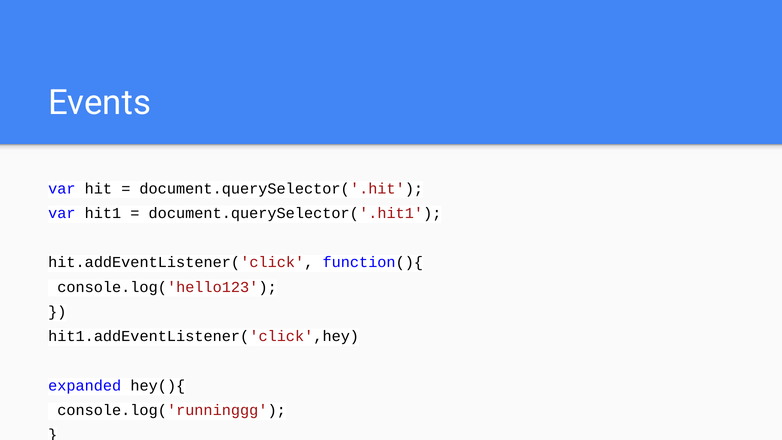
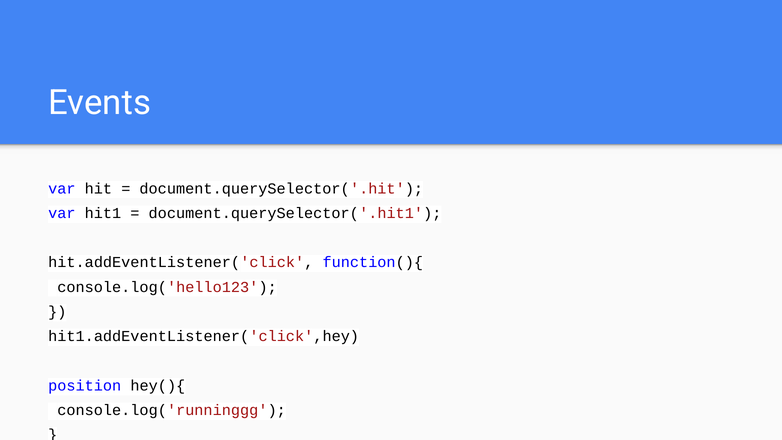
expanded: expanded -> position (85, 386)
